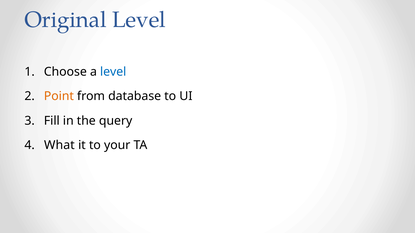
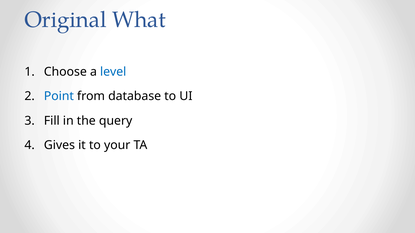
Original Level: Level -> What (139, 20)
Point colour: orange -> blue (59, 96)
What: What -> Gives (59, 145)
